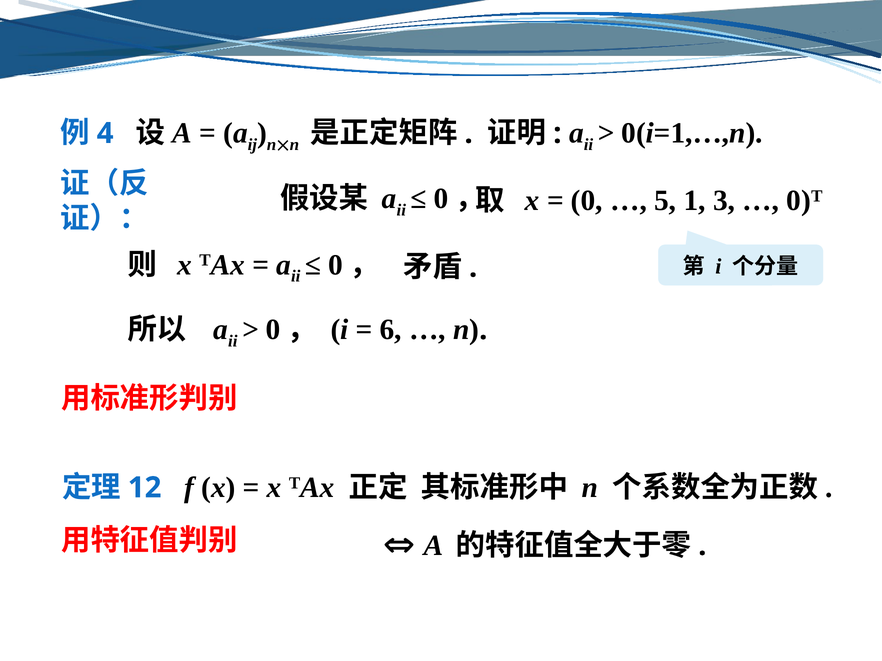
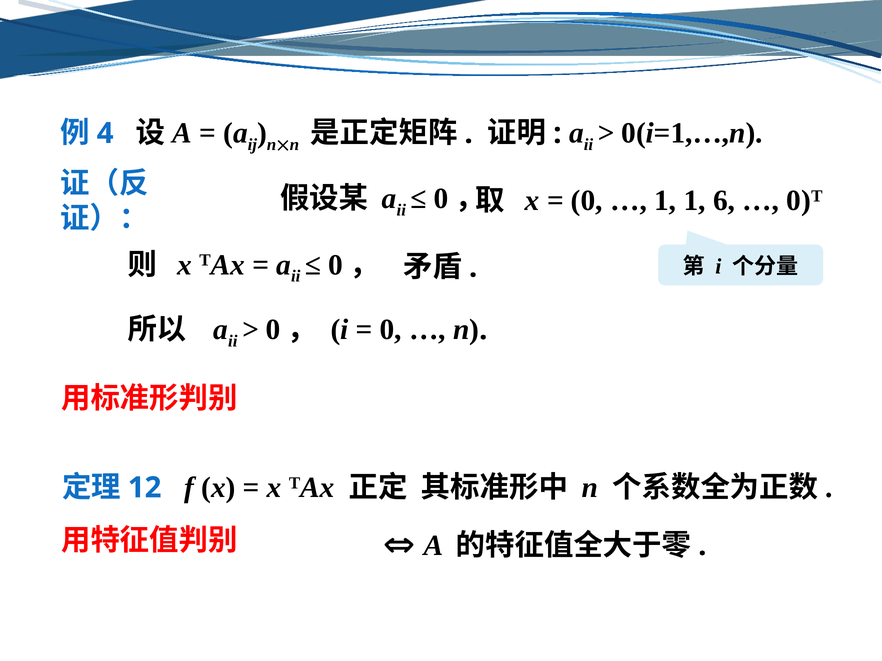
5: 5 -> 1 (665, 201)
3: 3 -> 6 (724, 201)
6: 6 -> 0 (391, 330)
